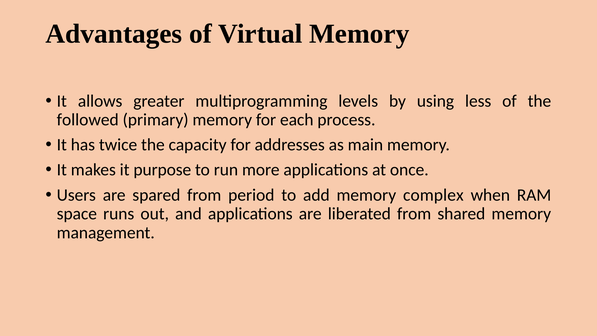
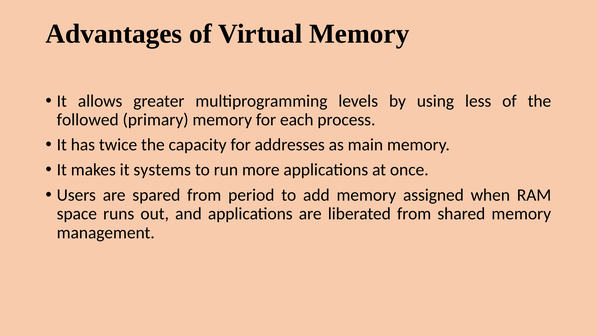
purpose: purpose -> systems (162, 170)
complex: complex -> assigned (433, 195)
